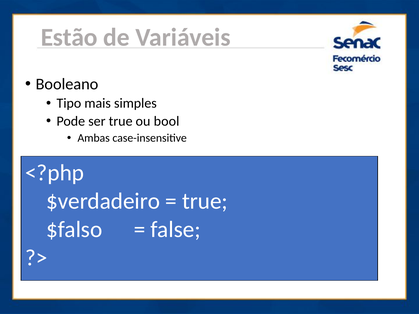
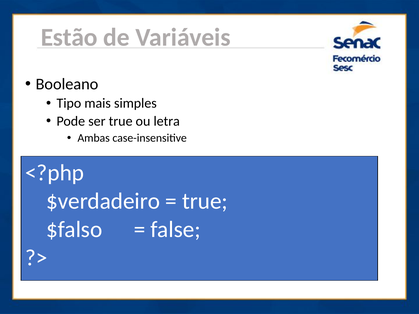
bool: bool -> letra (167, 121)
